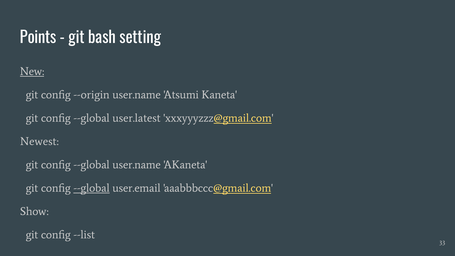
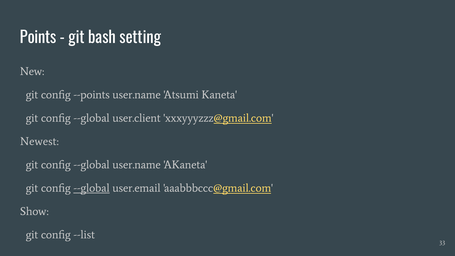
New underline: present -> none (32, 72)
--origin: --origin -> --points (92, 95)
user.latest: user.latest -> user.client (137, 118)
